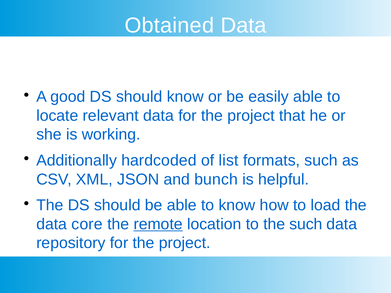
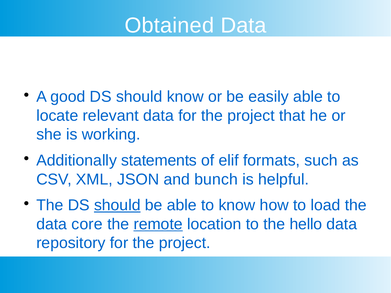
hardcoded: hardcoded -> statements (159, 161)
list: list -> elif (229, 161)
should underline: none -> present (117, 205)
the such: such -> hello (306, 224)
